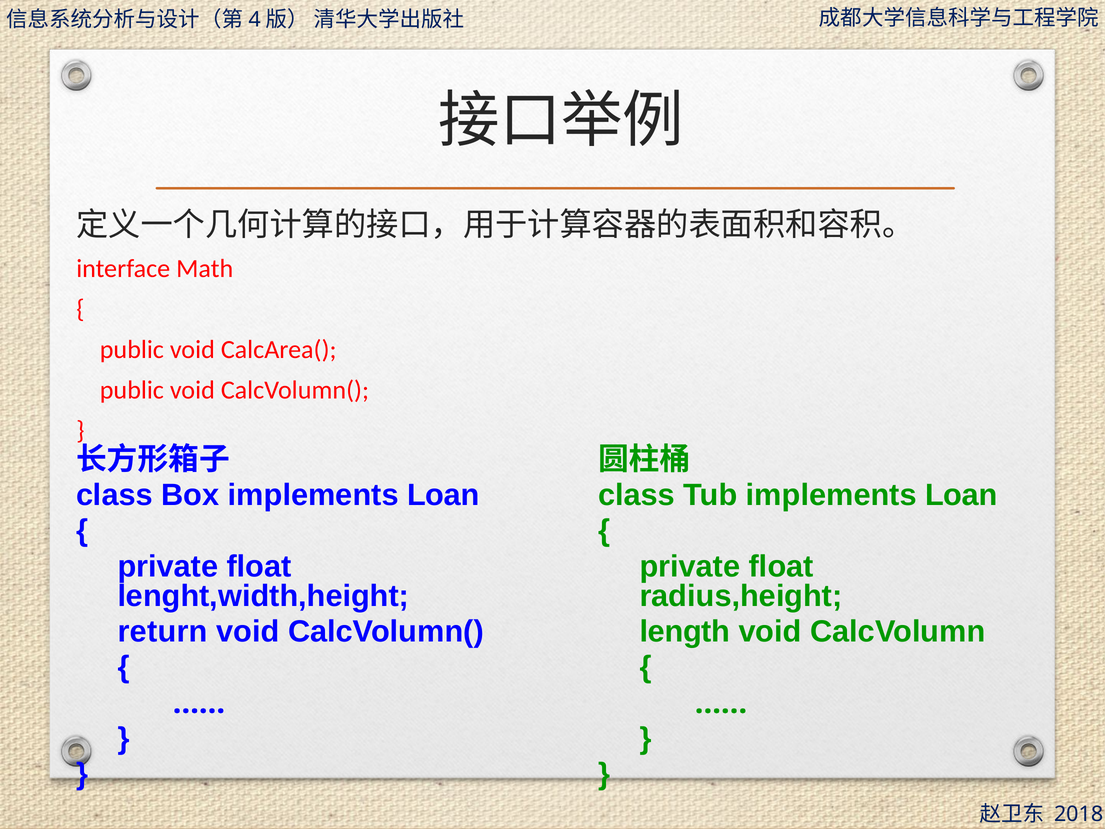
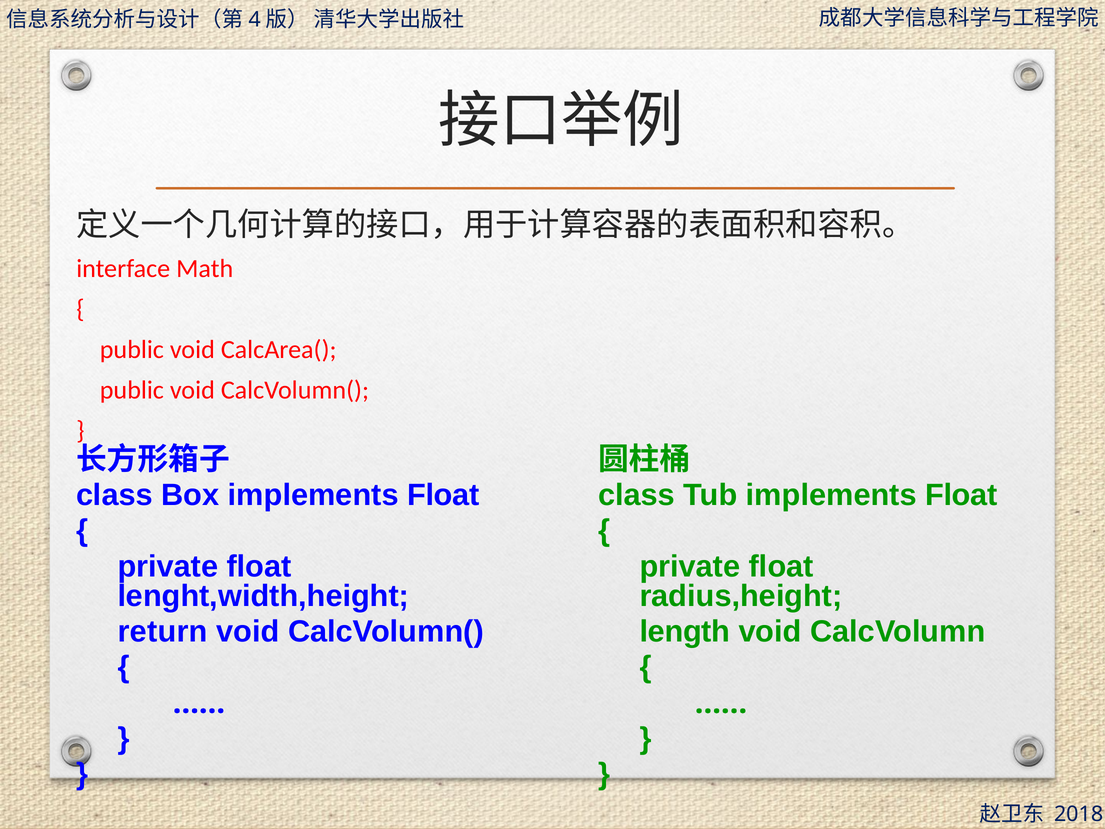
Box implements Loan: Loan -> Float (443, 495)
Tub implements Loan: Loan -> Float (961, 495)
